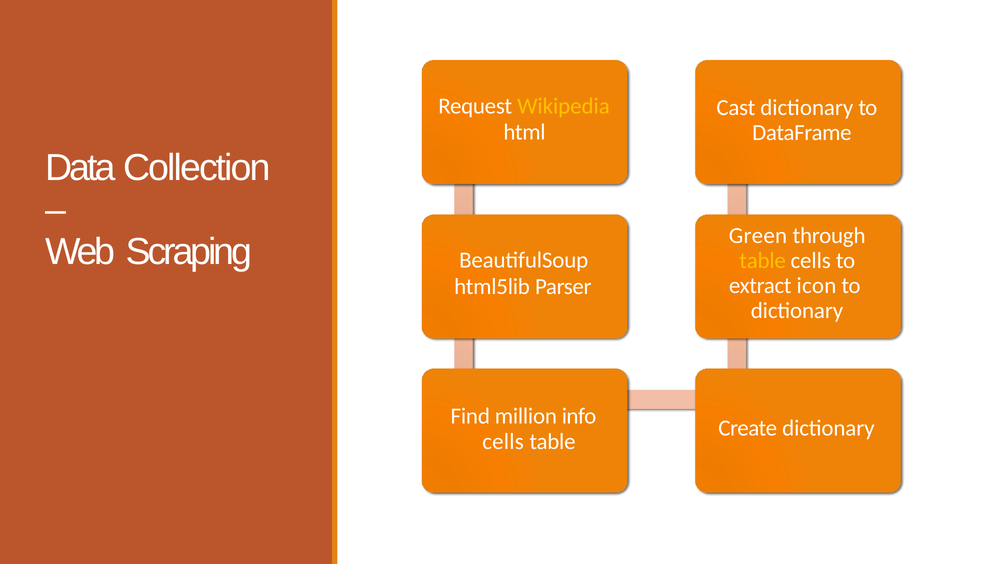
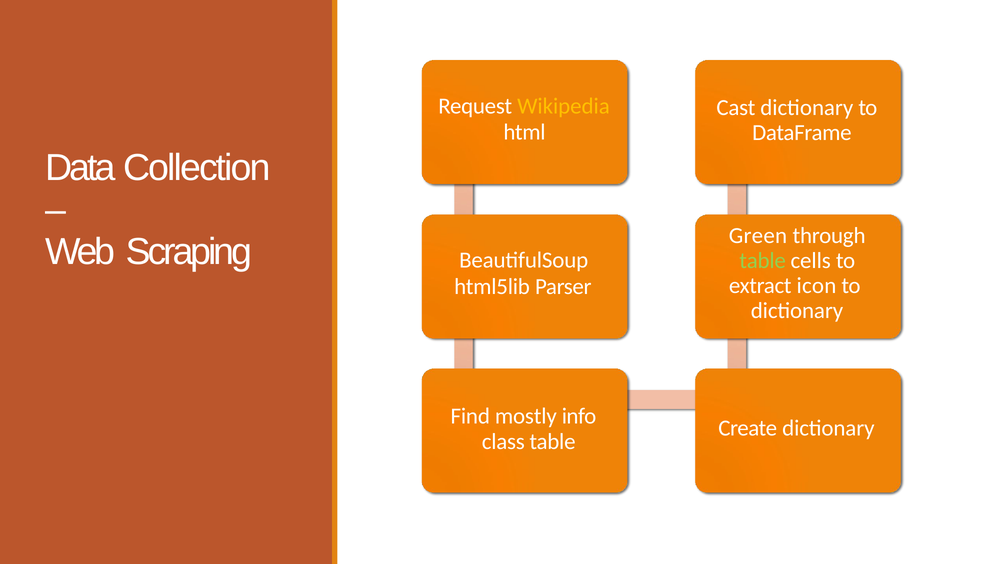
table colour: yellow -> light green (763, 260)
million: million -> mostly (526, 416)
cells: cells -> class (503, 441)
